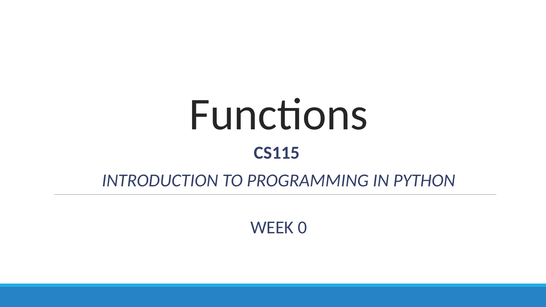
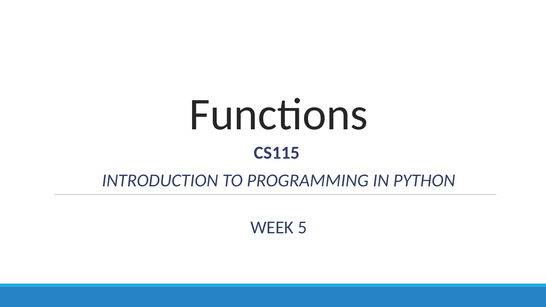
0: 0 -> 5 (302, 228)
